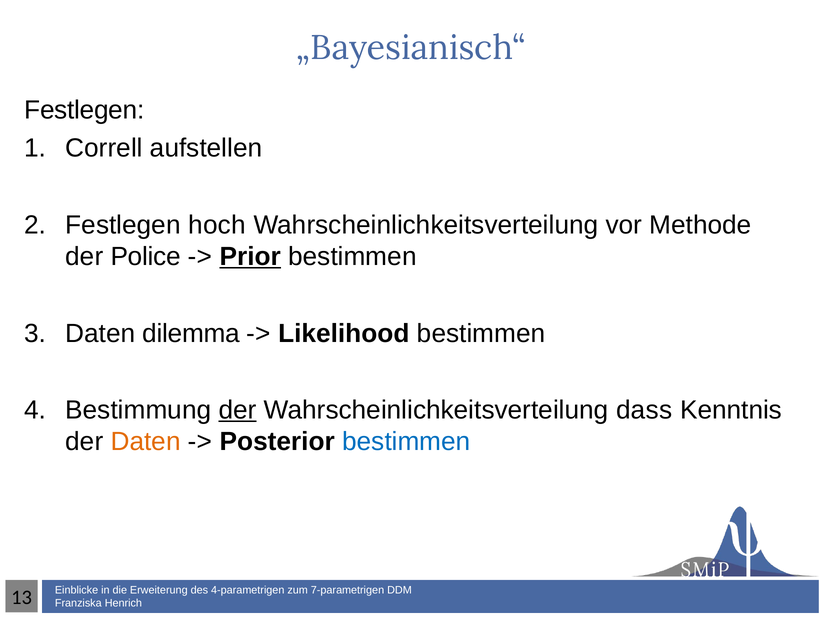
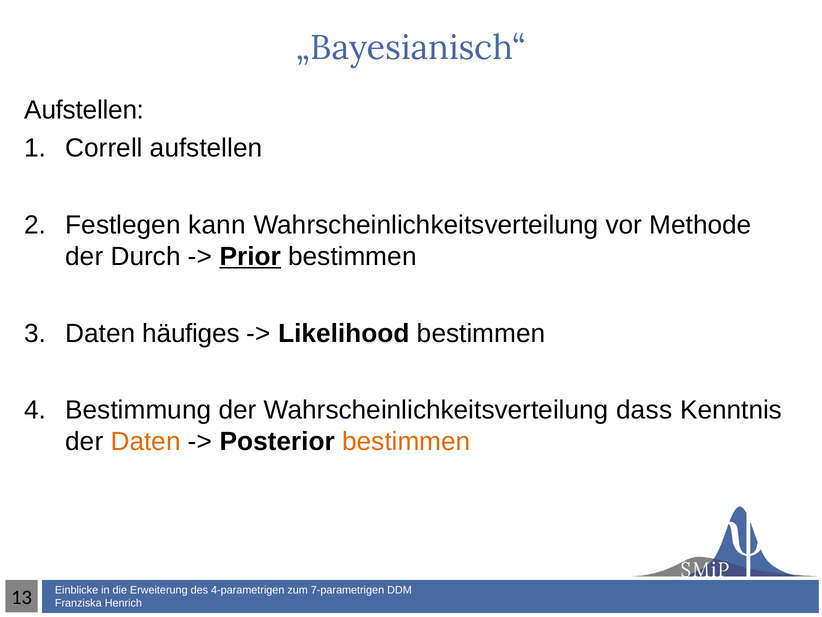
Festlegen: Festlegen -> Aufstellen (84, 110)
hoch: hoch -> kann (217, 225)
Police: Police -> Durch (146, 256)
dilemma: dilemma -> häufiges (191, 333)
der underline: present -> none (238, 410)
bestimmen colour: blue -> orange (406, 441)
